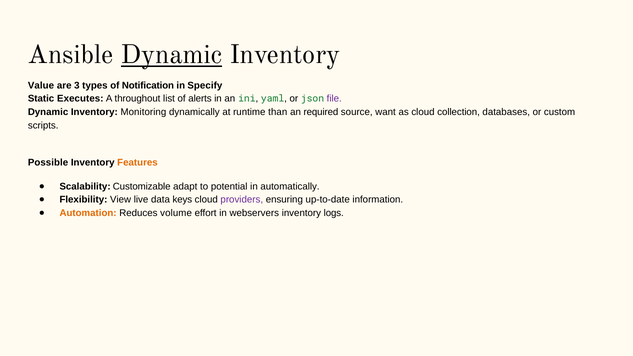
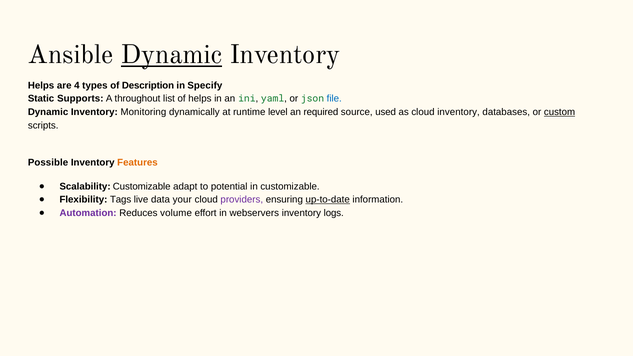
Value: Value -> Helps (41, 85)
3: 3 -> 4 (77, 85)
Notification: Notification -> Description (148, 85)
Executes: Executes -> Supports (80, 99)
of alerts: alerts -> helps (200, 99)
file colour: purple -> blue (334, 99)
than: than -> level (278, 112)
want: want -> used (386, 112)
cloud collection: collection -> inventory (459, 112)
custom underline: none -> present (560, 112)
in automatically: automatically -> customizable (290, 187)
View: View -> Tags (121, 200)
keys: keys -> your (182, 200)
up-to-date underline: none -> present (328, 200)
Automation colour: orange -> purple (88, 213)
